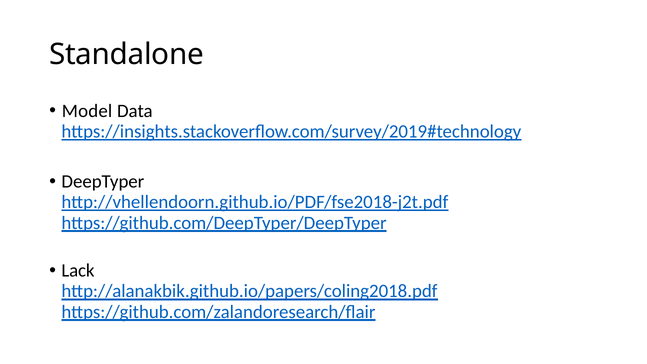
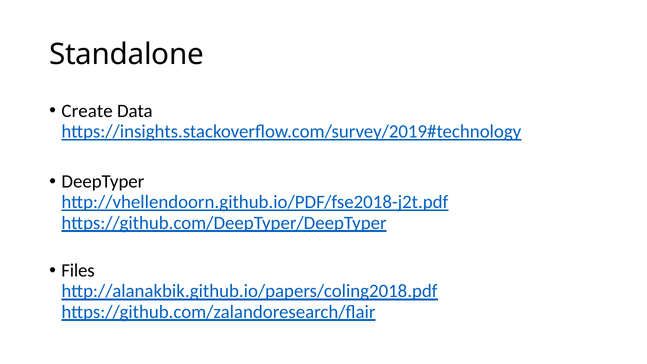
Model: Model -> Create (87, 111)
Lack: Lack -> Files (78, 271)
